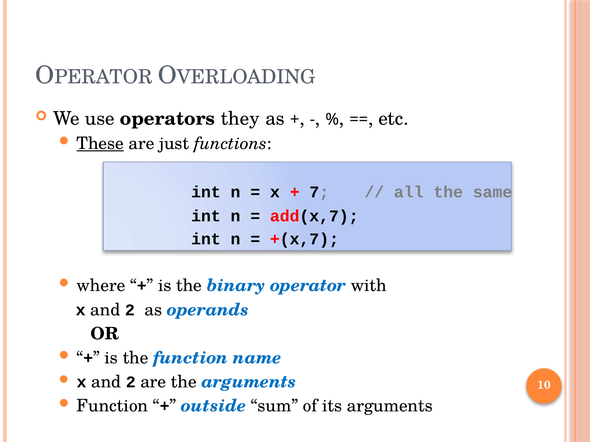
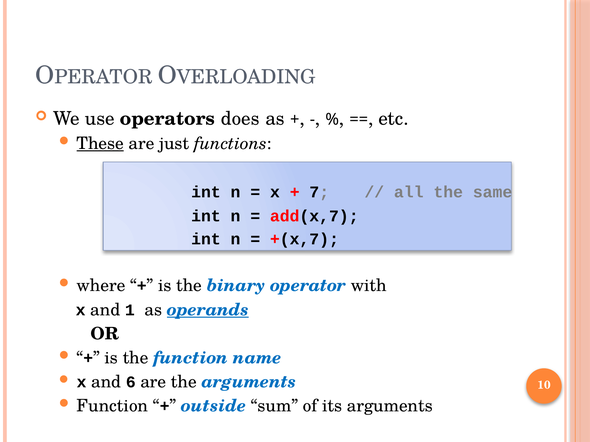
they: they -> does (240, 119)
2: 2 -> 1 (130, 310)
operands underline: none -> present (208, 310)
2: 2 -> 6 (131, 383)
